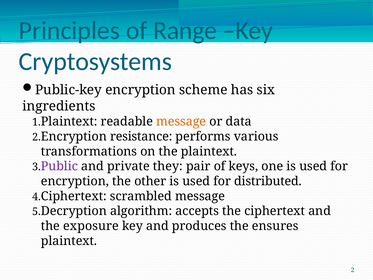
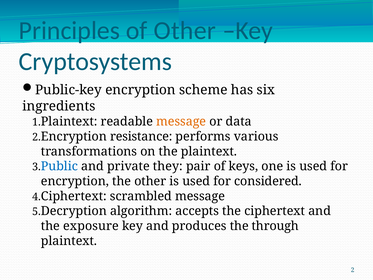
of Range: Range -> Other (185, 30)
Public colour: purple -> blue (59, 166)
distributed: distributed -> considered (268, 181)
ensures: ensures -> through (275, 226)
